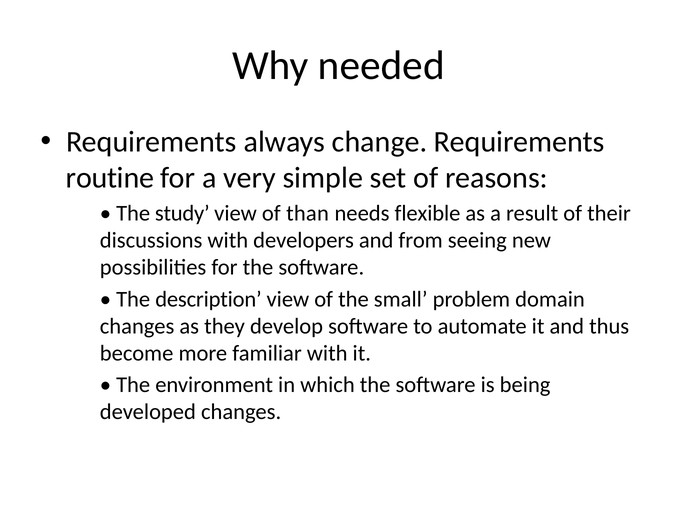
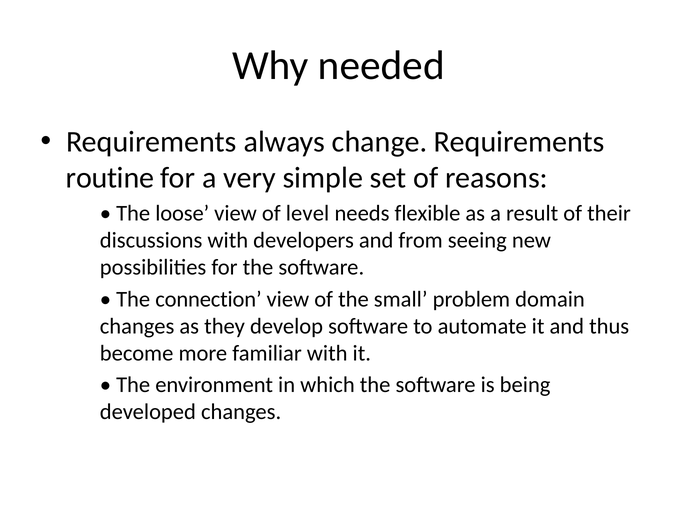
study: study -> loose (182, 214)
than: than -> level (308, 214)
description: description -> connection (208, 300)
